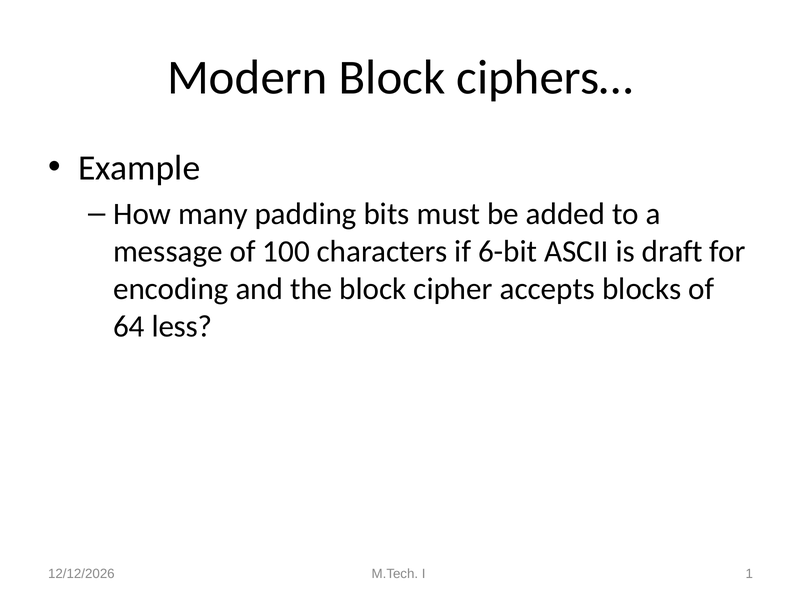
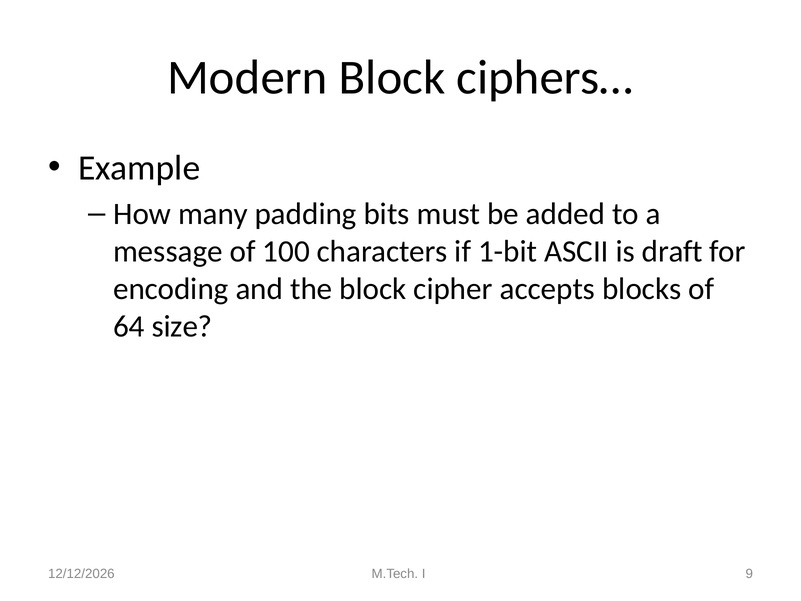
6-bit: 6-bit -> 1-bit (508, 251)
less: less -> size (182, 326)
1: 1 -> 9 (749, 574)
